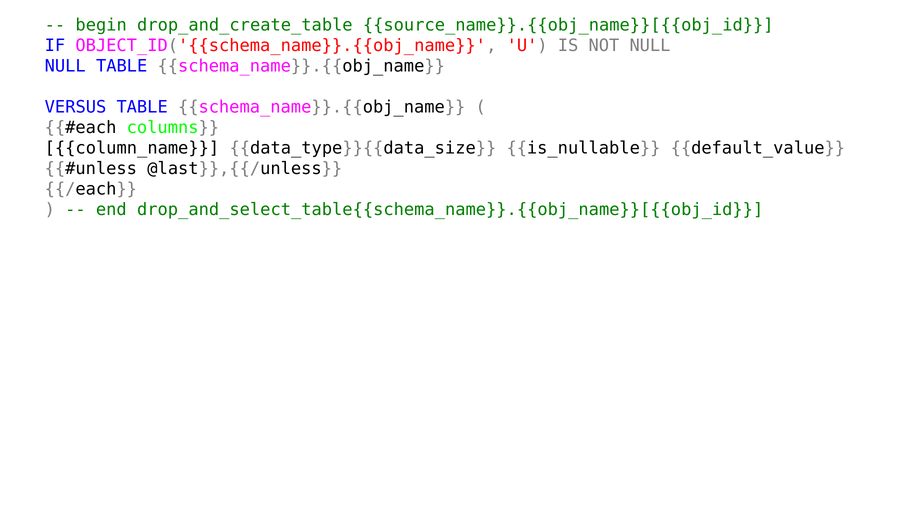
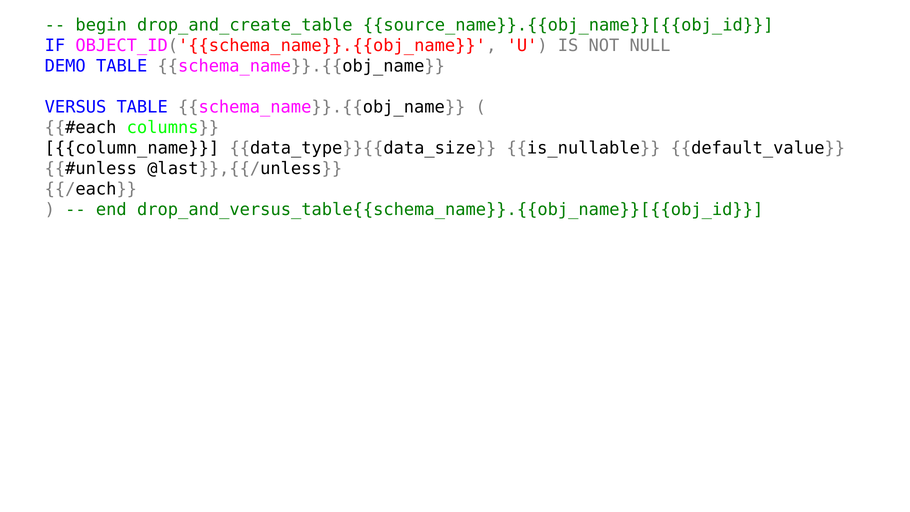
NULL: NULL -> DEMO (65, 66)
drop_and_select_table{{schema_name}}.{{obj_name}}[{{obj_id: drop_and_select_table{{schema_name}}.{{obj_name}}[{{obj_id -> drop_and_versus_table{{schema_name}}.{{obj_name}}[{{obj_id (450, 209)
